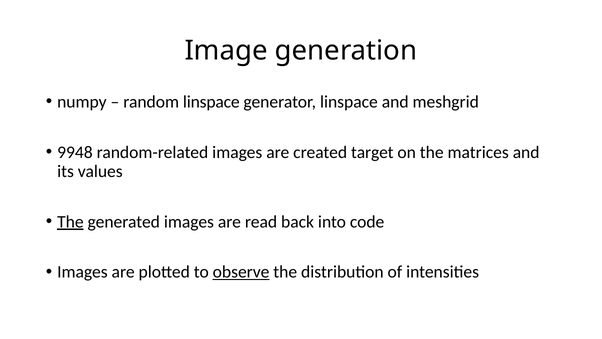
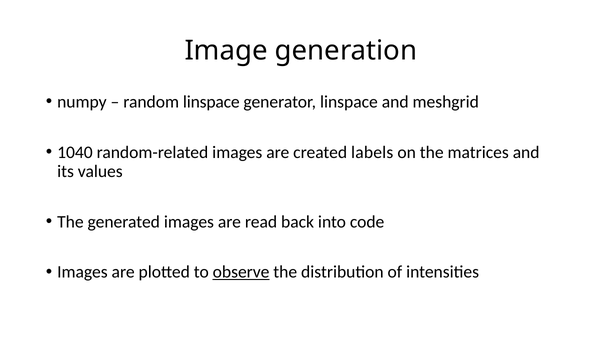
9948: 9948 -> 1040 (75, 152)
target: target -> labels (372, 152)
The underline: present -> none (70, 221)
